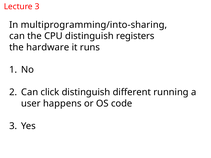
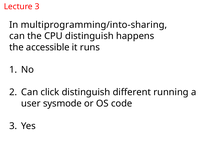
registers: registers -> happens (135, 36)
hardware: hardware -> accessible (48, 47)
happens: happens -> sysmode (62, 104)
